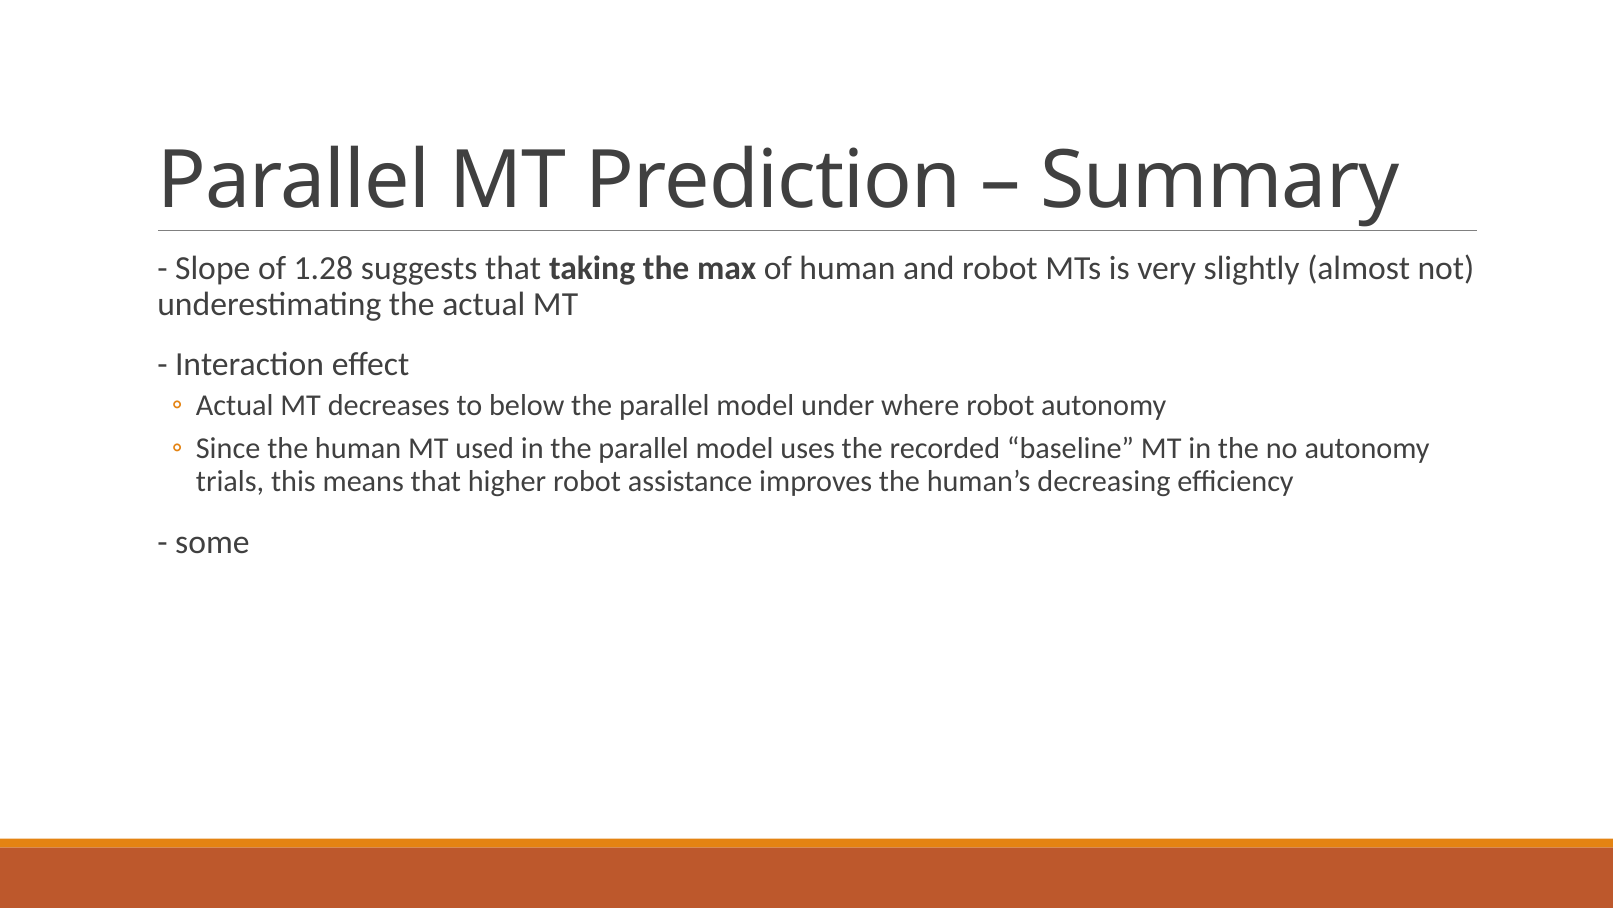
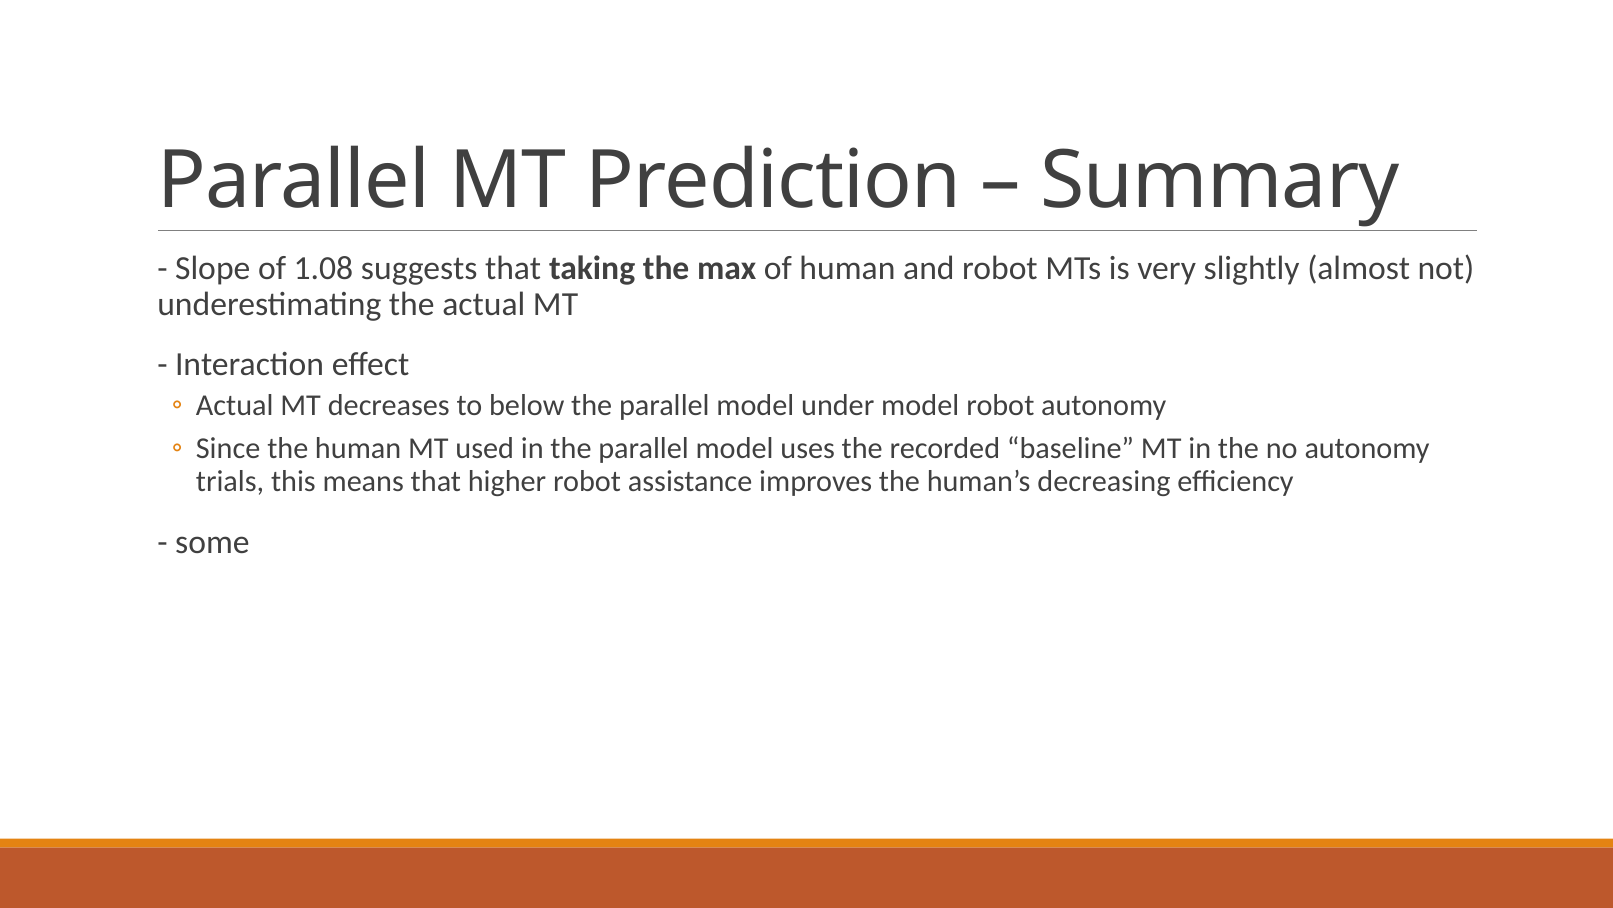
1.28: 1.28 -> 1.08 (323, 268)
under where: where -> model (920, 406)
